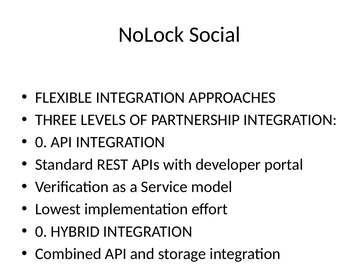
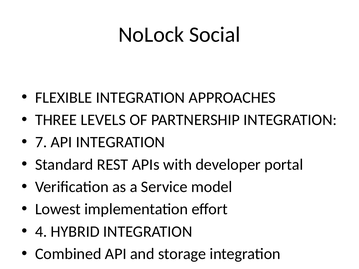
0: 0 -> 7 (41, 142)
0: 0 -> 4 (41, 232)
